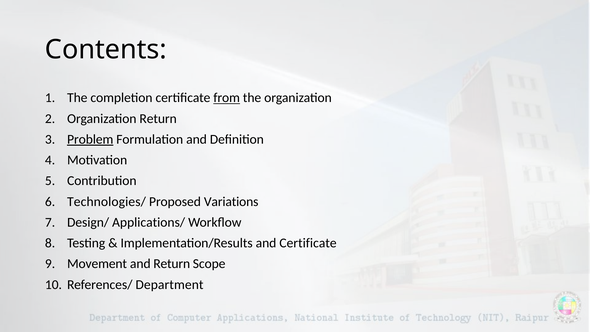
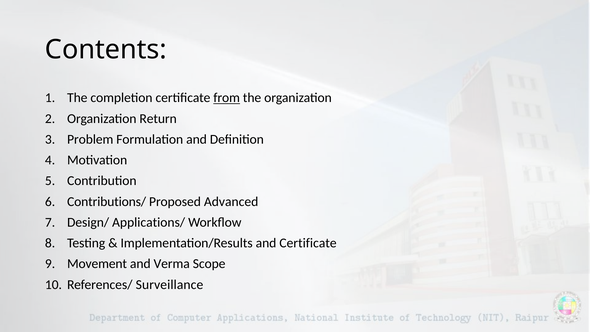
Problem underline: present -> none (90, 139)
Technologies/: Technologies/ -> Contributions/ (107, 202)
Variations: Variations -> Advanced (231, 202)
and Return: Return -> Verma (172, 264)
Department: Department -> Surveillance (169, 285)
